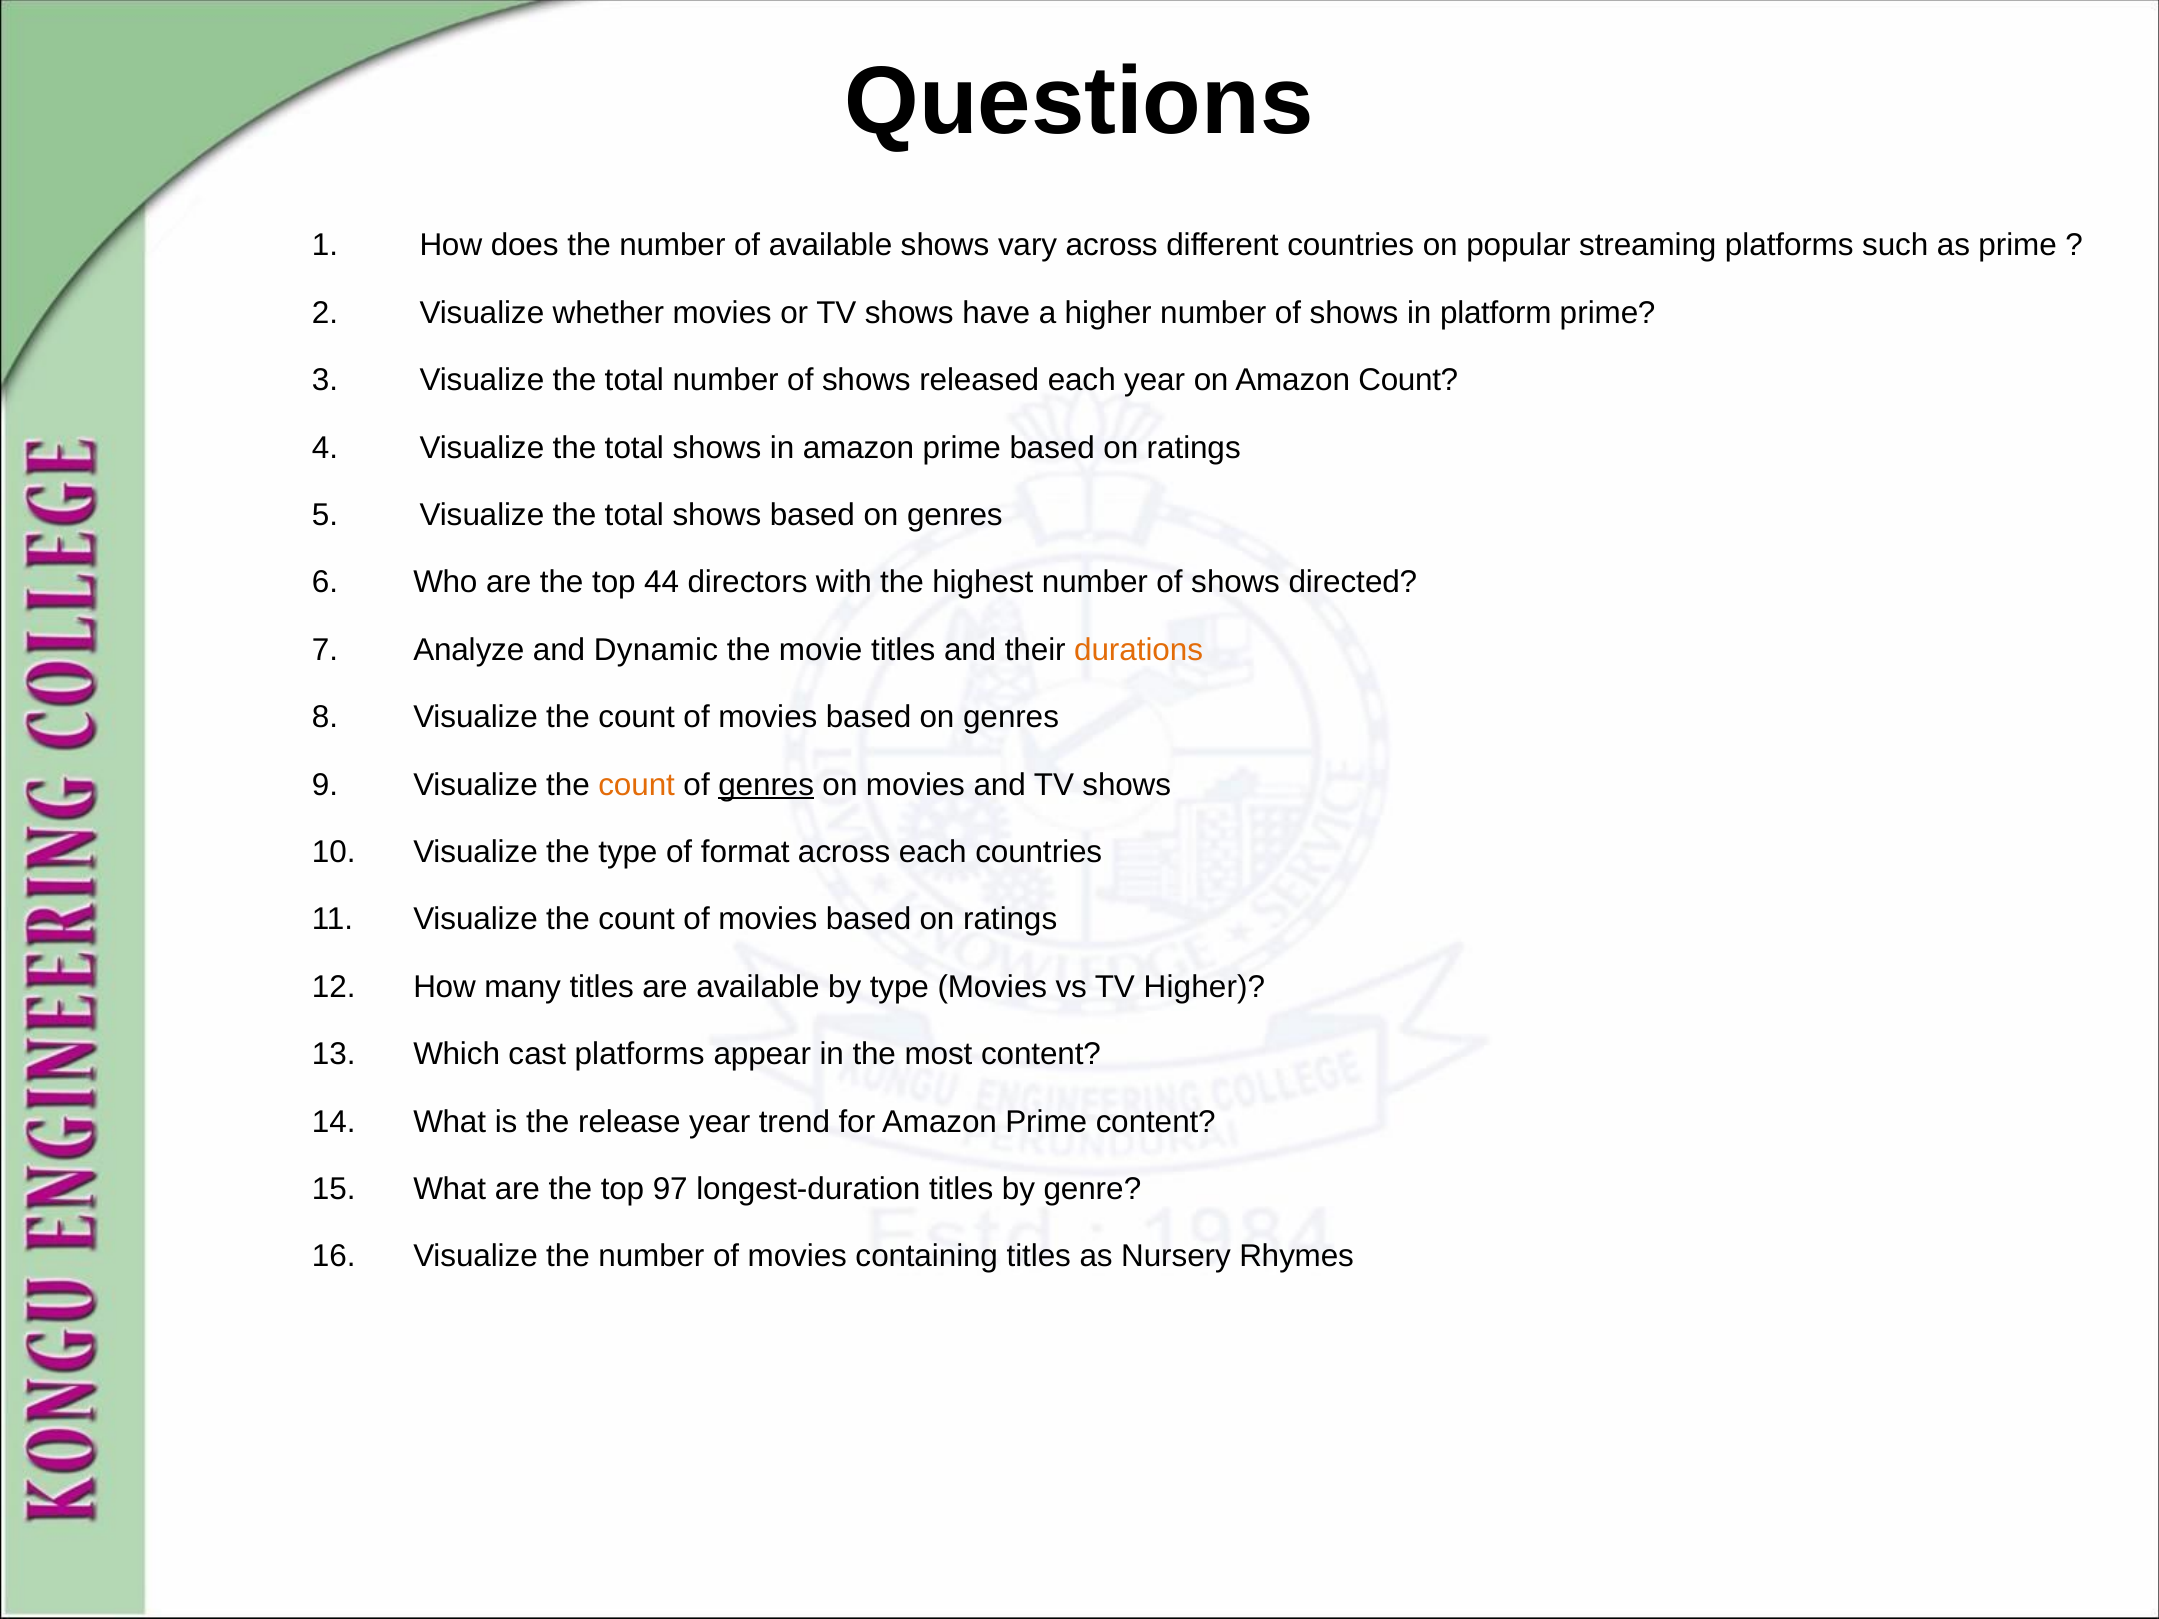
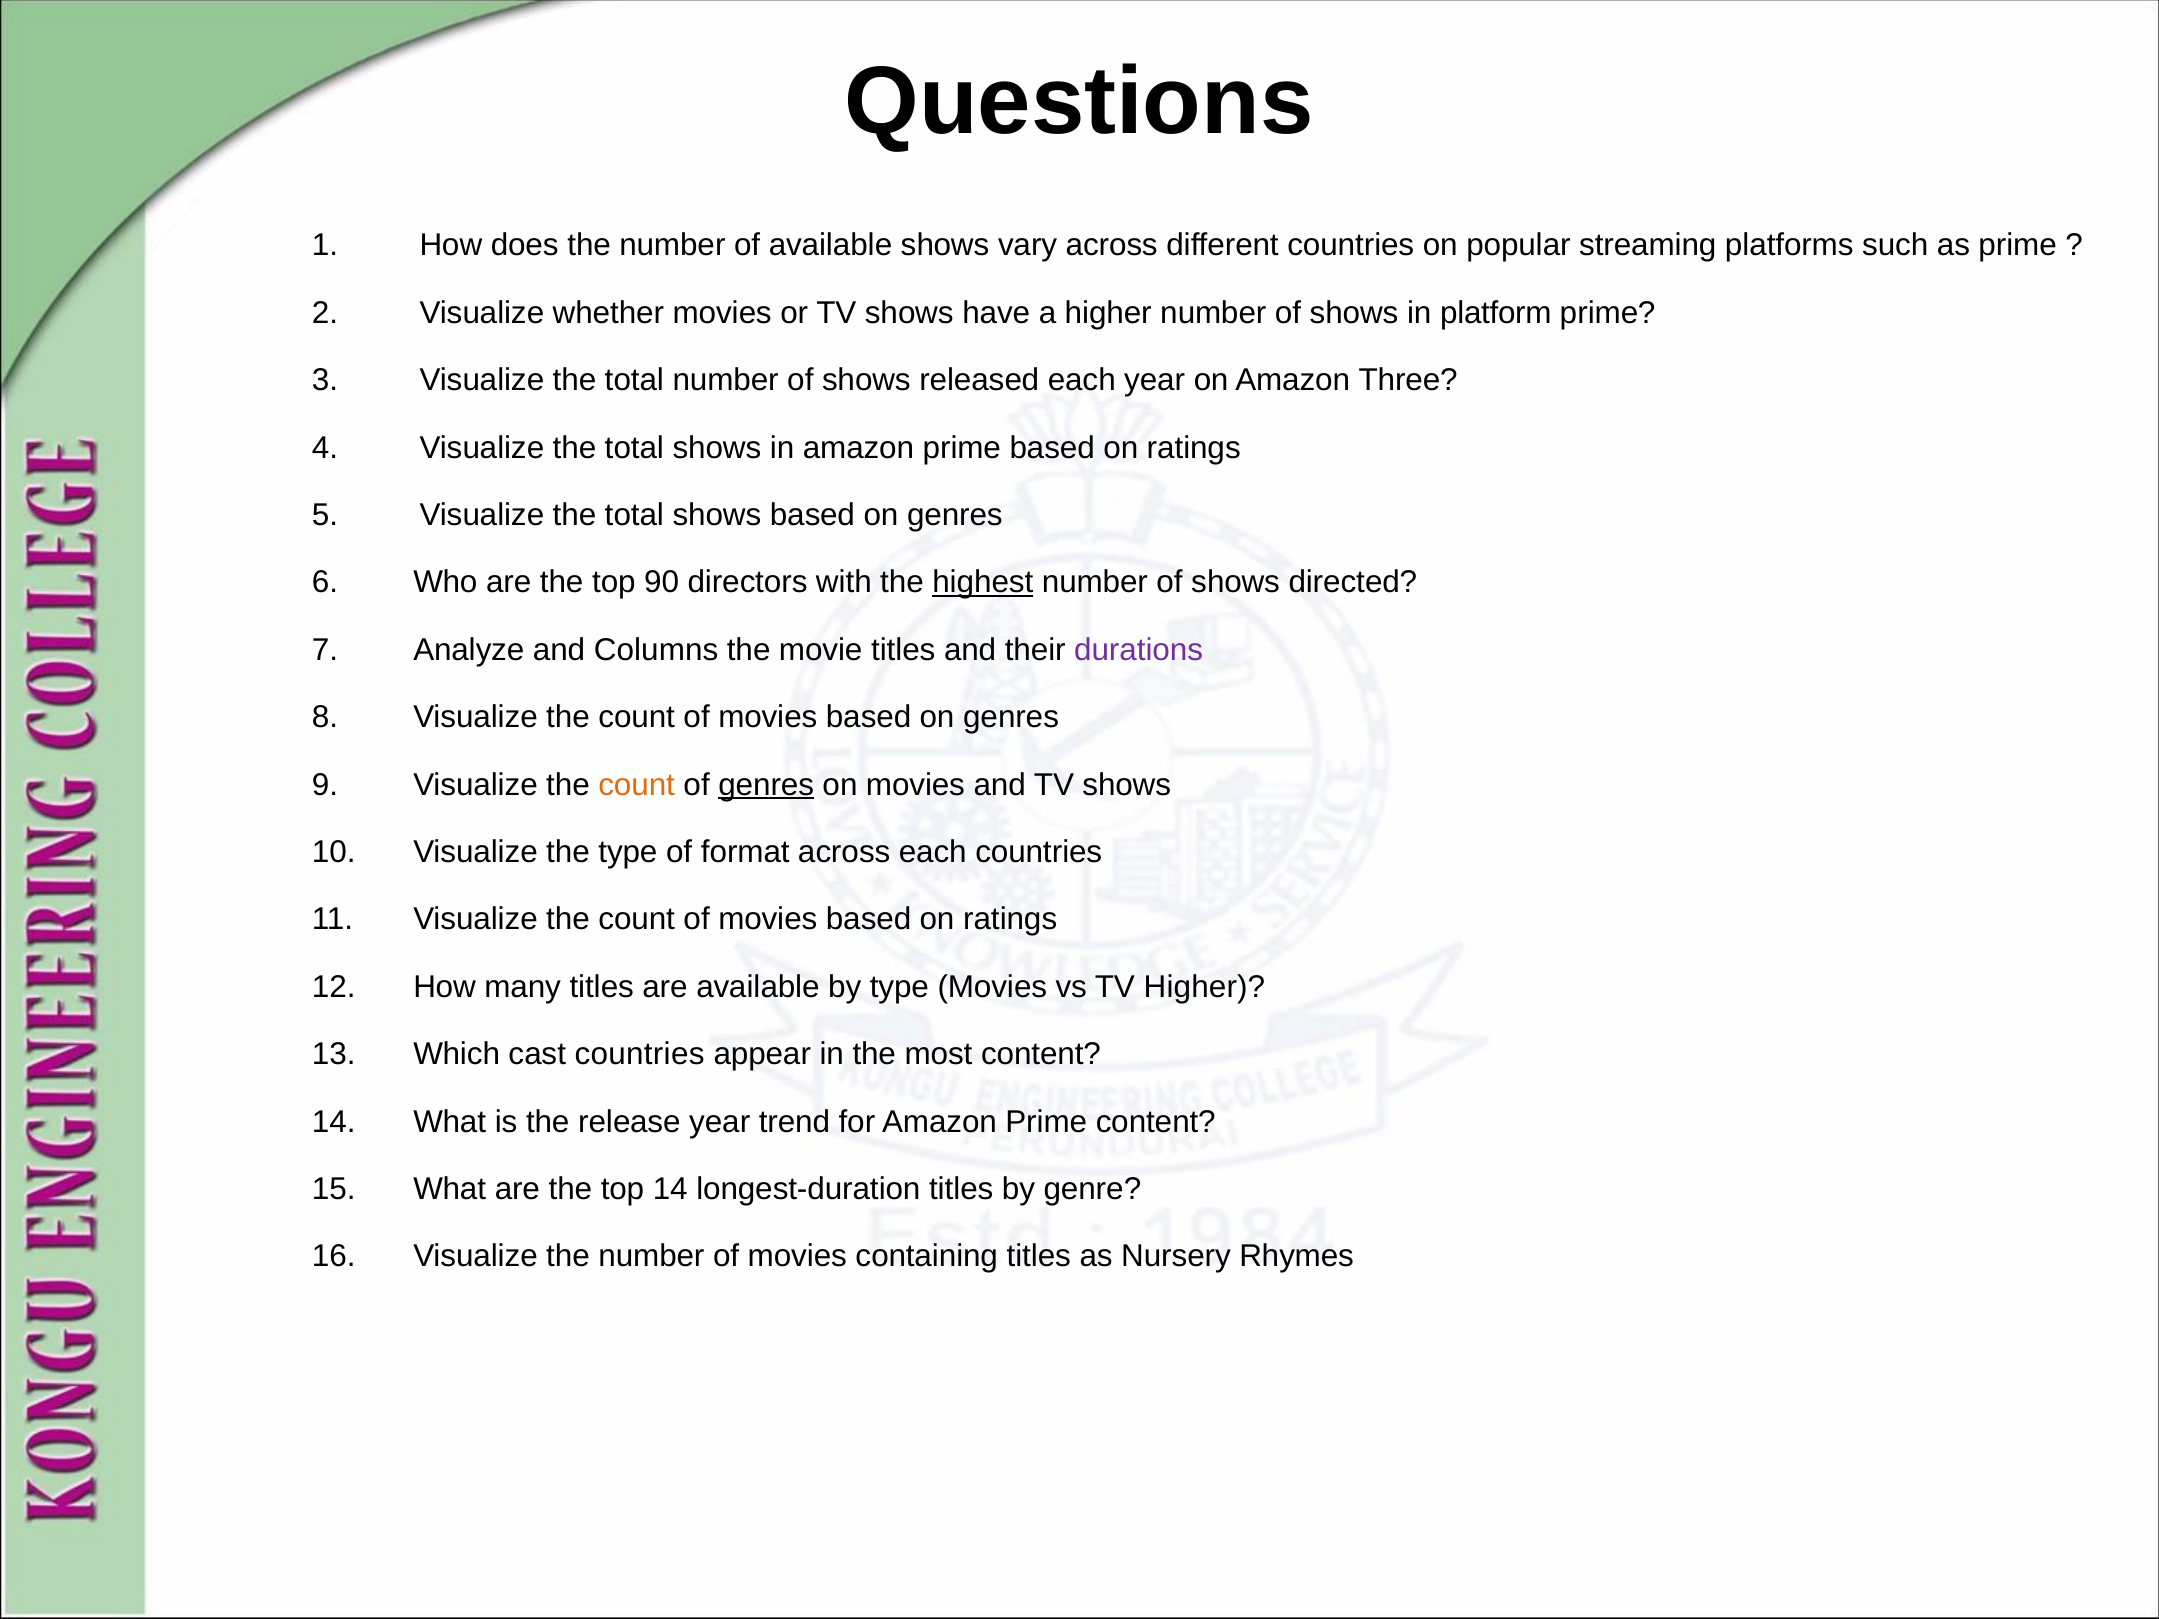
Amazon Count: Count -> Three (1408, 380)
44: 44 -> 90 (662, 583)
highest underline: none -> present (983, 583)
Dynamic: Dynamic -> Columns (656, 650)
durations colour: orange -> purple (1139, 650)
cast platforms: platforms -> countries (640, 1055)
top 97: 97 -> 14 (670, 1189)
